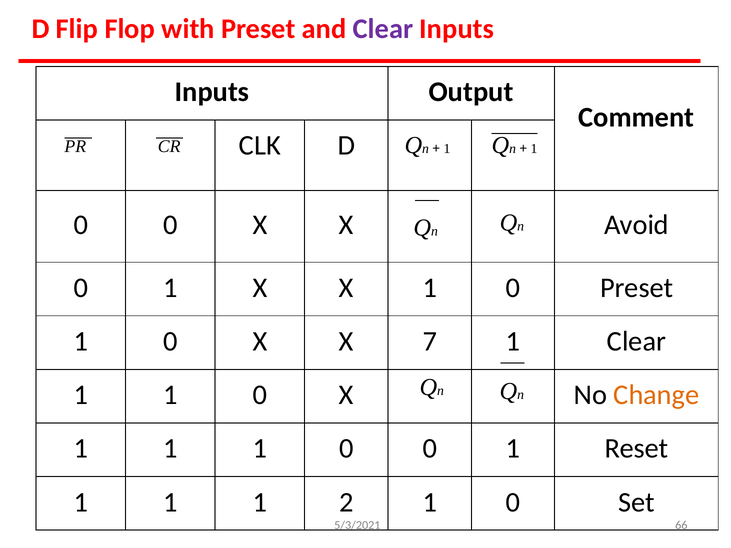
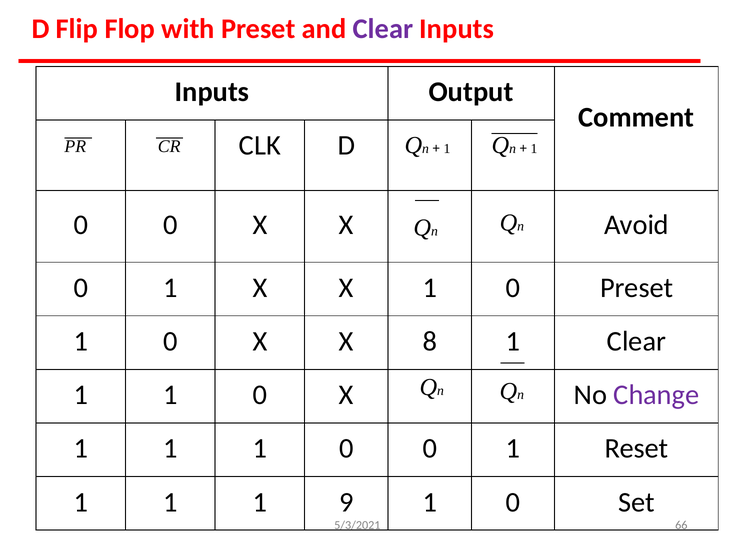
7: 7 -> 8 (430, 342)
Change colour: orange -> purple (656, 395)
2: 2 -> 9 (346, 502)
